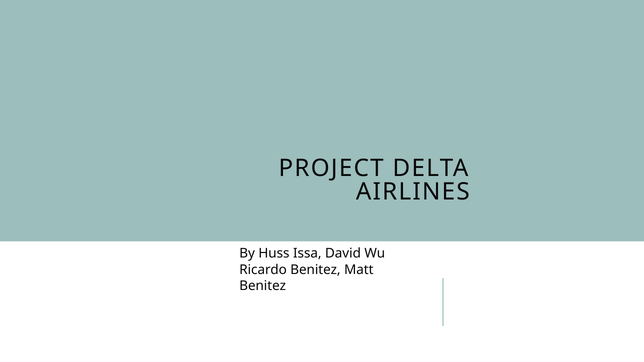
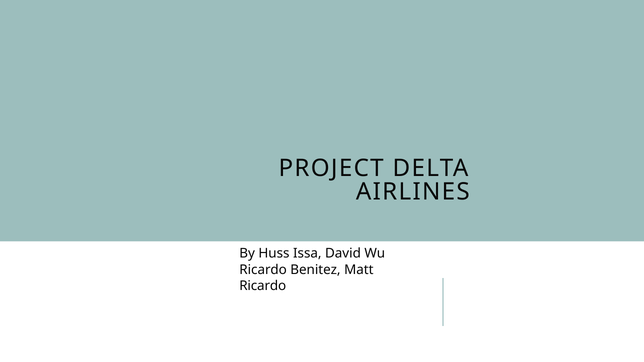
Benitez: Benitez -> Ricardo (263, 286)
